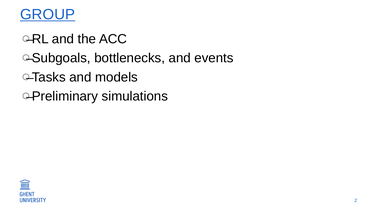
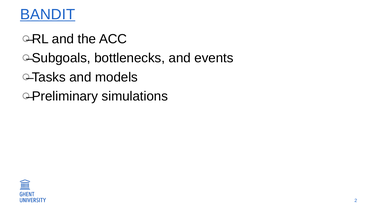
GROUP: GROUP -> BANDIT (48, 14)
